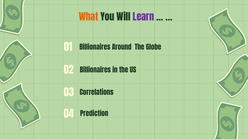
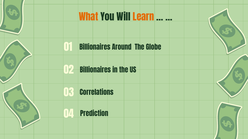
Learn colour: purple -> orange (143, 17)
